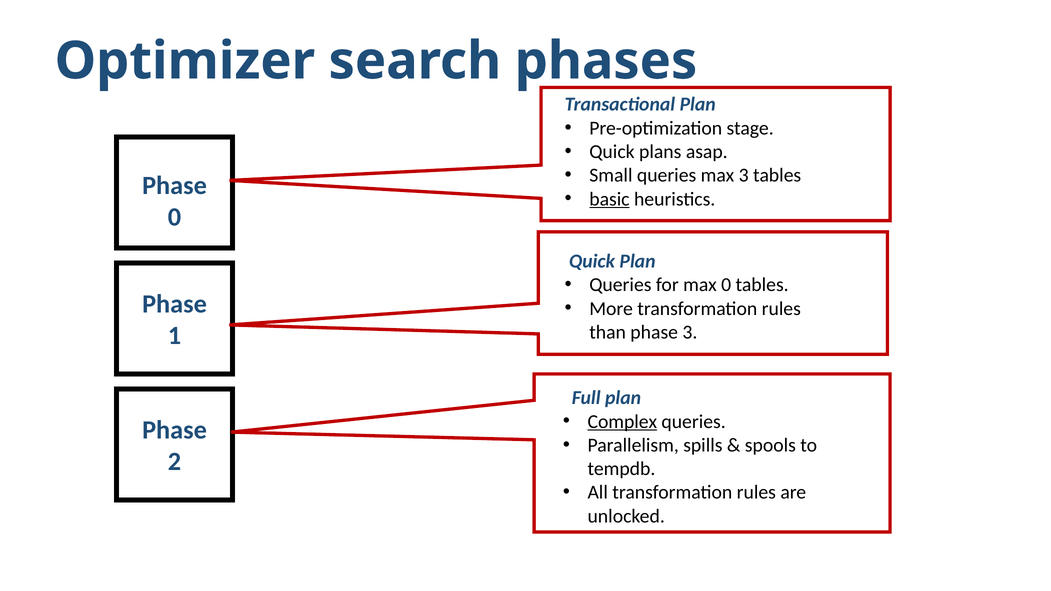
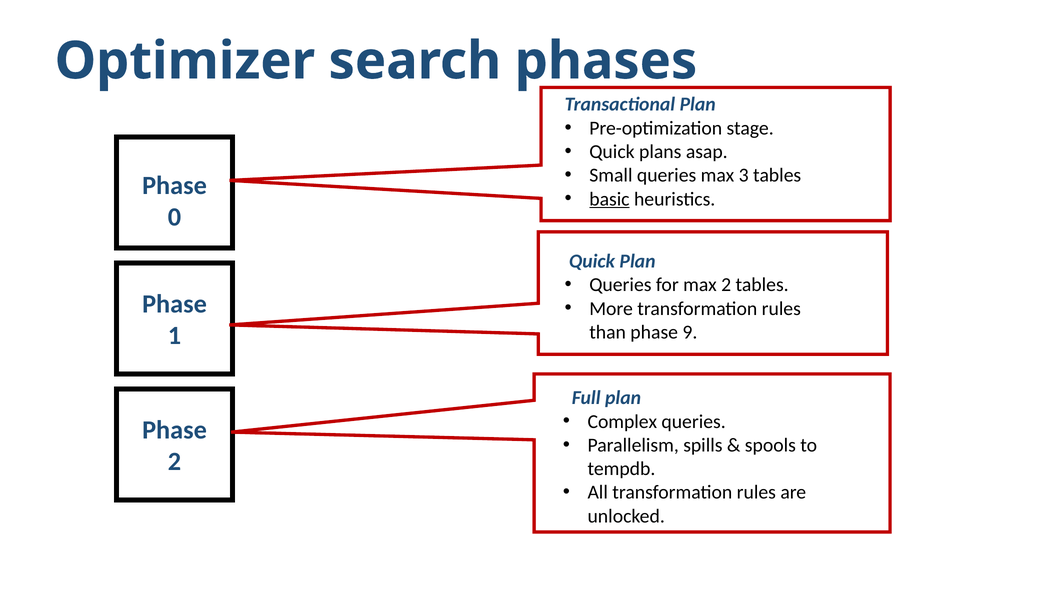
max 0: 0 -> 2 (726, 285)
phase 3: 3 -> 9 (690, 332)
Complex underline: present -> none (622, 422)
